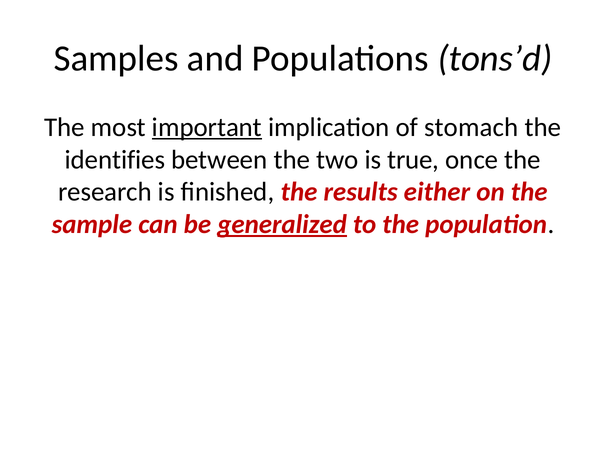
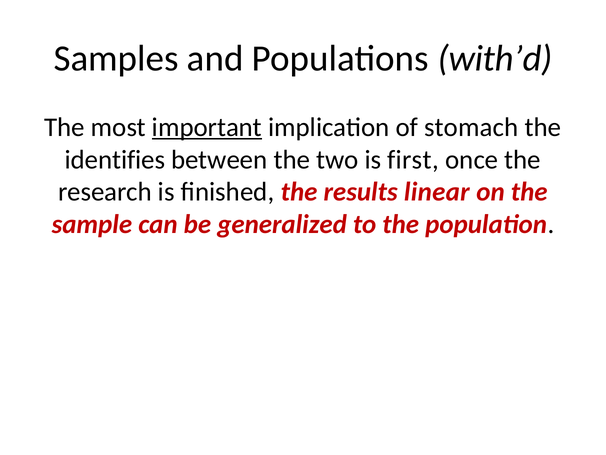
tons’d: tons’d -> with’d (495, 59)
true: true -> first (413, 160)
either: either -> linear (437, 192)
generalized underline: present -> none (282, 224)
